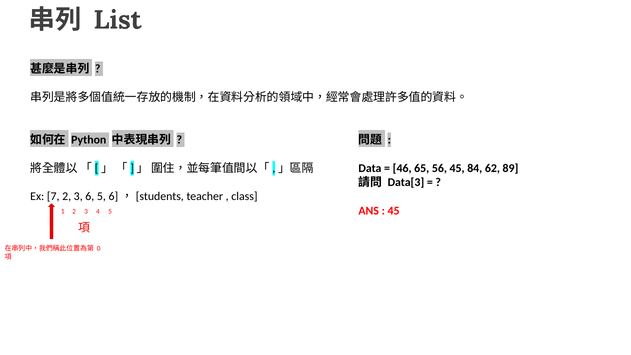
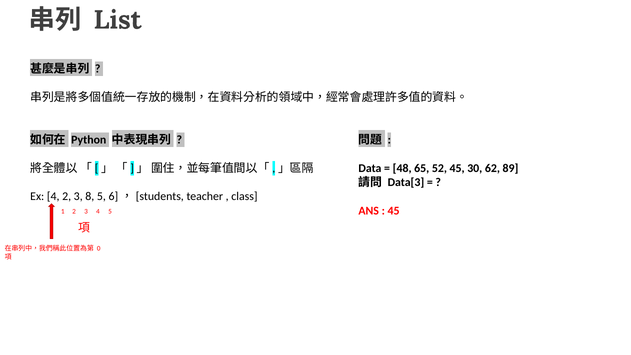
46: 46 -> 48 (402, 168)
56: 56 -> 52 (439, 168)
84: 84 -> 30 (475, 168)
Ex 7: 7 -> 4 (53, 197)
3 6: 6 -> 8 (90, 197)
